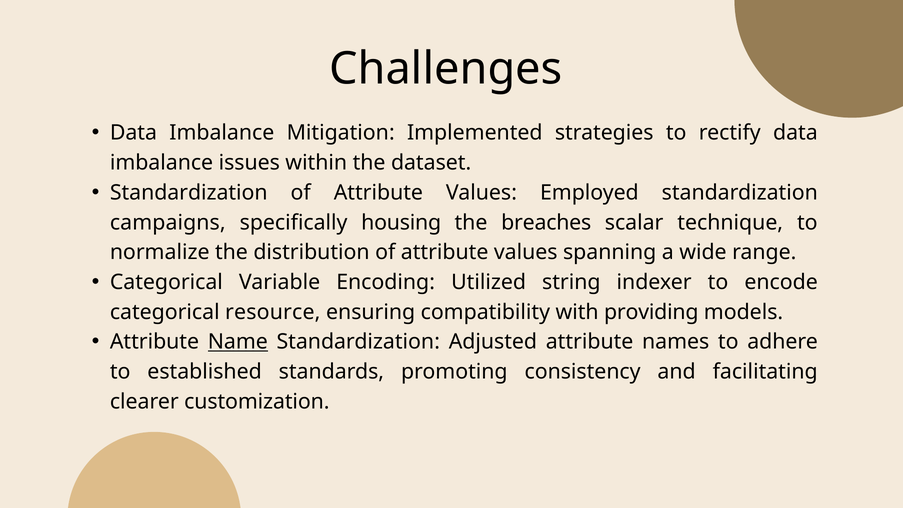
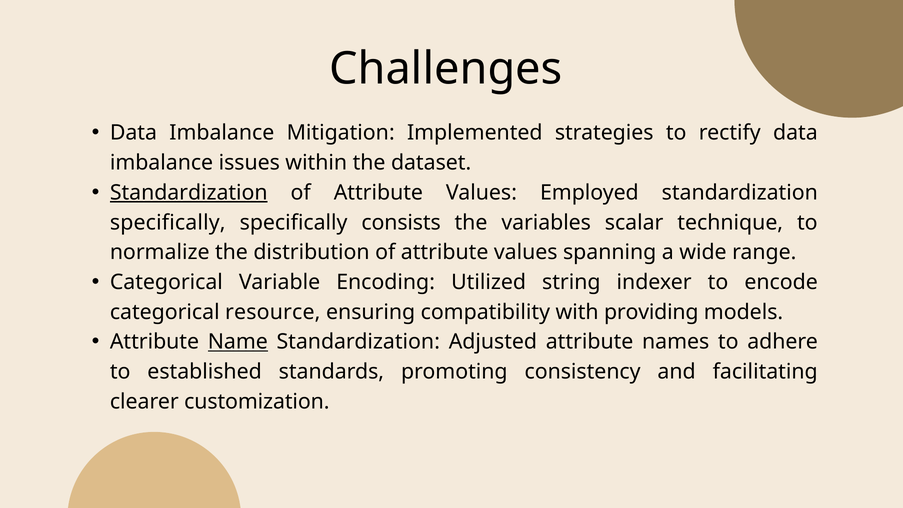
Standardization underline: none -> present (189, 193)
campaigns: campaigns -> specifically (168, 222)
housing: housing -> consists (401, 222)
breaches: breaches -> variables (546, 222)
